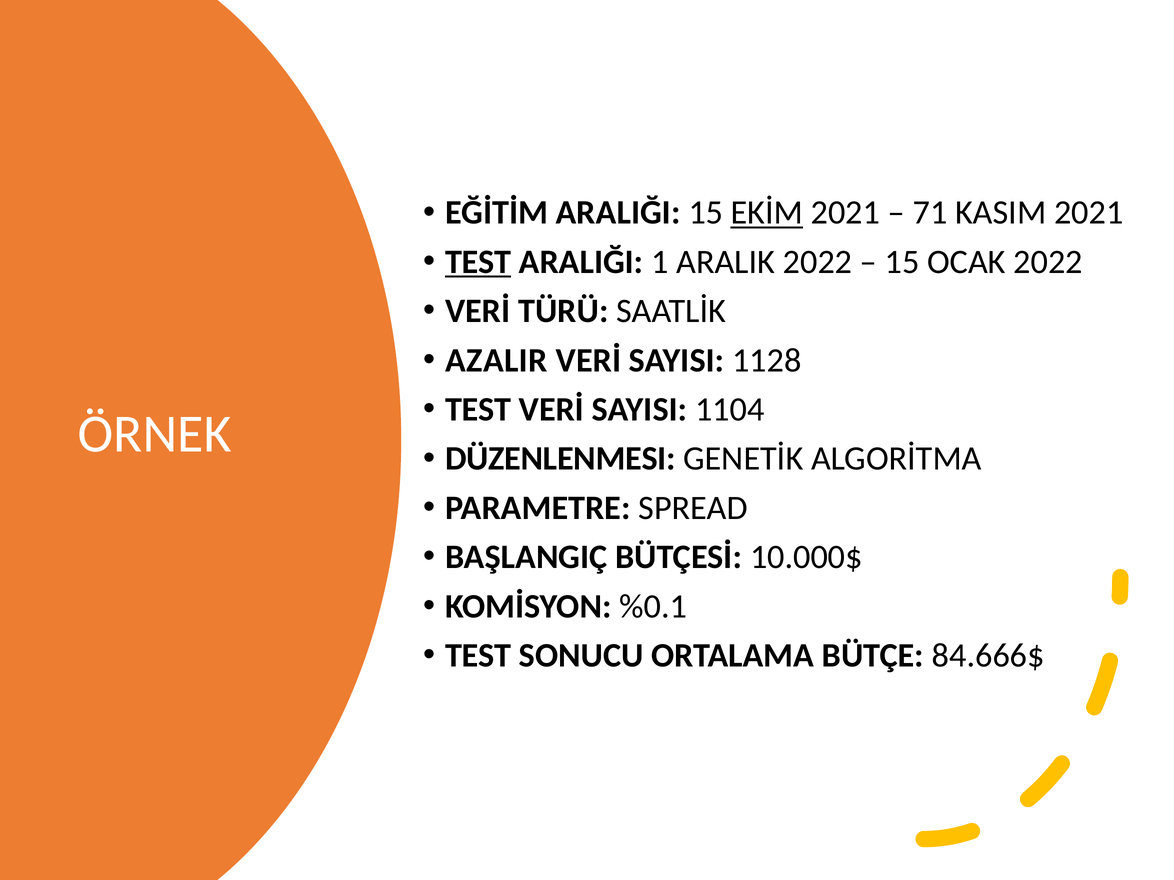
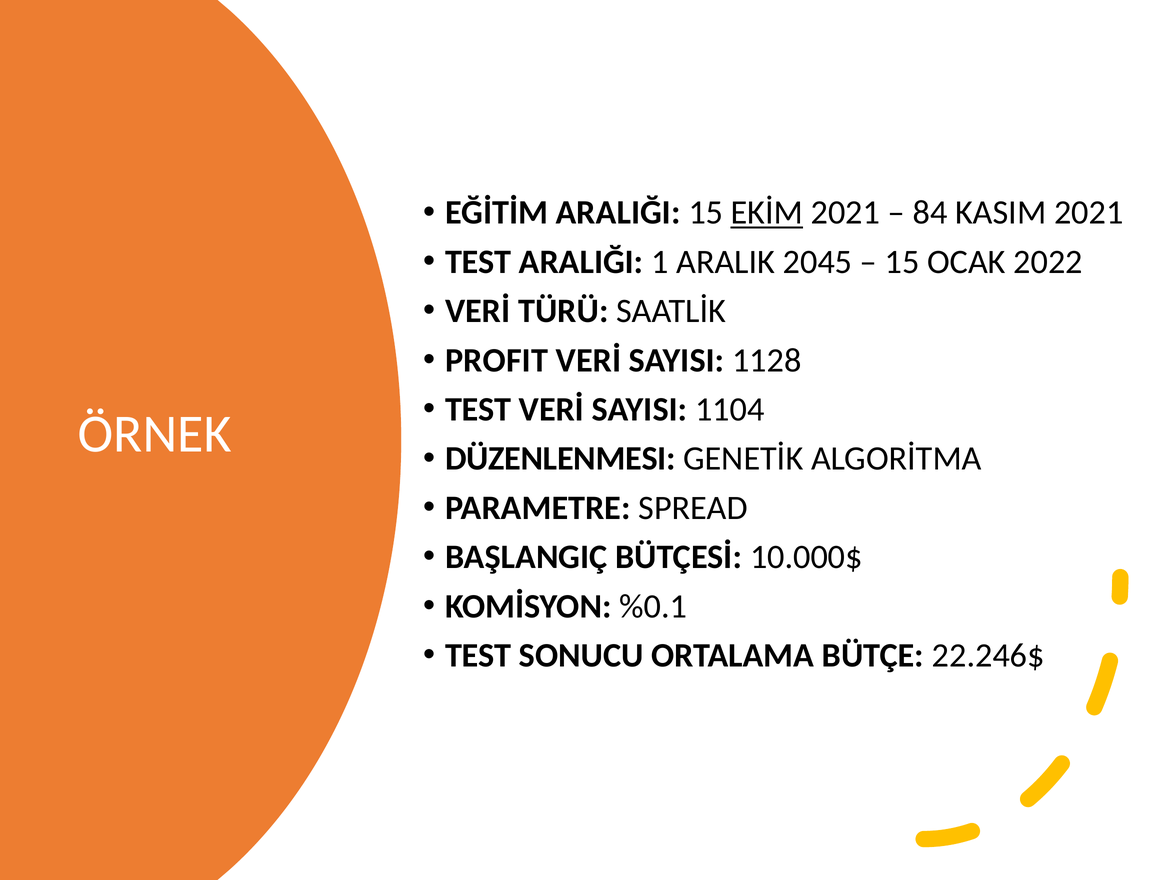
71: 71 -> 84 (930, 213)
TEST underline: present -> none (478, 262)
ARALIK 2022: 2022 -> 2045 (818, 262)
AZALIR: AZALIR -> PROFIT (497, 360)
84.666$: 84.666$ -> 22.246$ (988, 656)
